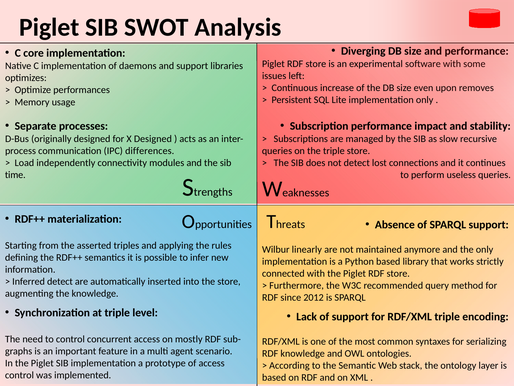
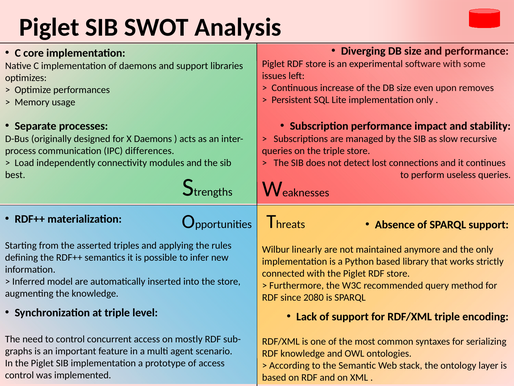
X Designed: Designed -> Daemons (153, 139)
time: time -> best (15, 175)
Inferred detect: detect -> model (60, 281)
2012: 2012 -> 2080 (314, 297)
